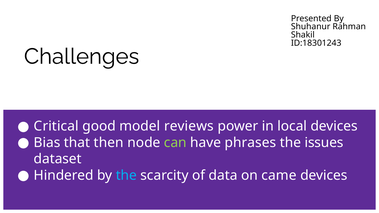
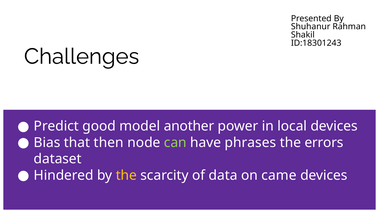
Critical: Critical -> Predict (56, 126)
reviews: reviews -> another (189, 126)
issues: issues -> errors (324, 143)
the colour: light blue -> yellow (126, 176)
